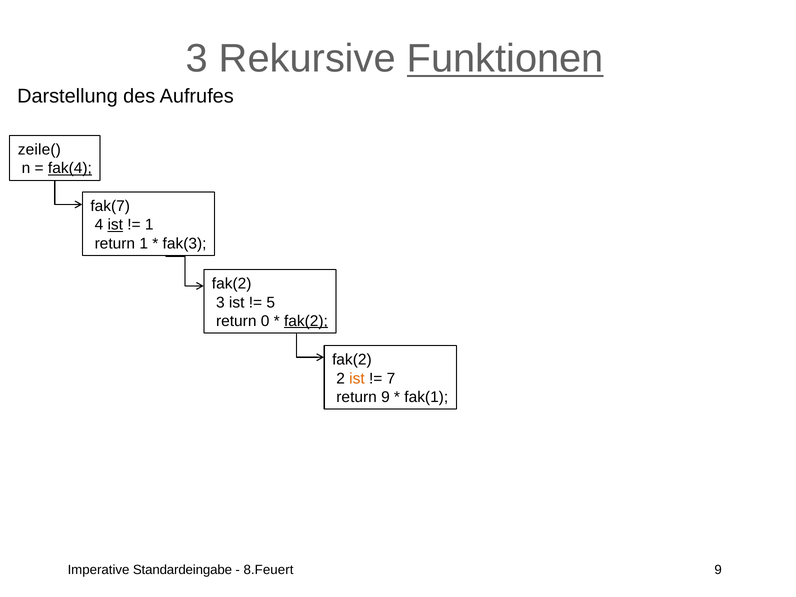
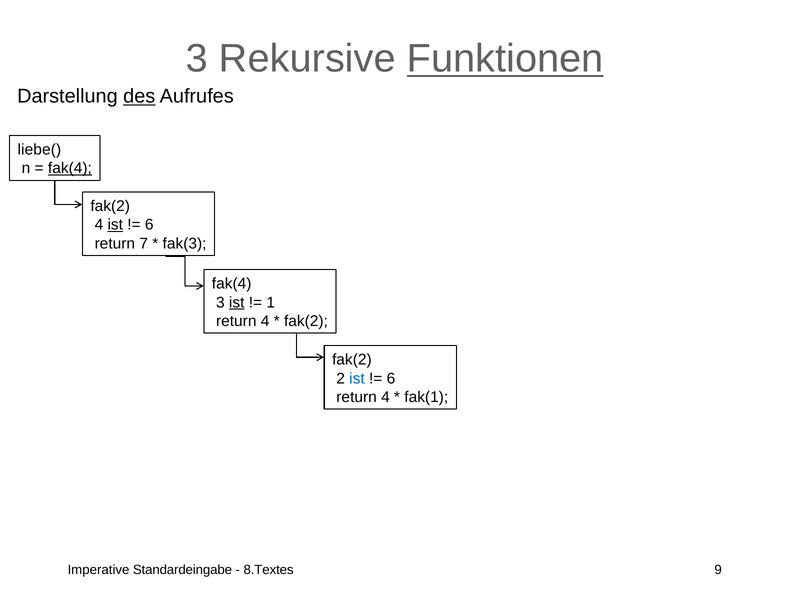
des underline: none -> present (139, 96)
zeile(: zeile( -> liebe( (39, 150)
fak(7: fak(7 -> fak(2 (110, 206)
1: 1 -> 6 (149, 225)
return 1: 1 -> 7 (144, 243)
fak(2: fak(2 -> fak(4 (232, 284)
ist underline: none -> present (237, 302)
5: 5 -> 1 (271, 302)
0: 0 -> 4 (265, 321)
fak(2 underline: present -> none (306, 321)
ist colour: orange -> blue (357, 378)
7: 7 -> 6 (391, 378)
9: 9 -> 4 (385, 397)
8.Feuert: 8.Feuert -> 8.Textes (269, 570)
